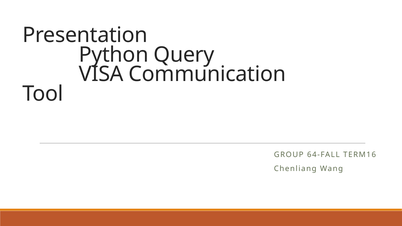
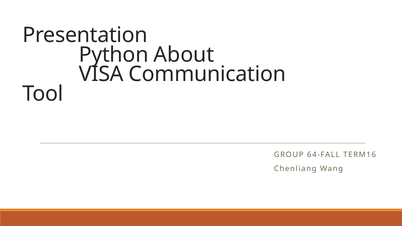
Query: Query -> About (184, 55)
